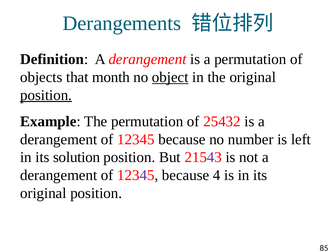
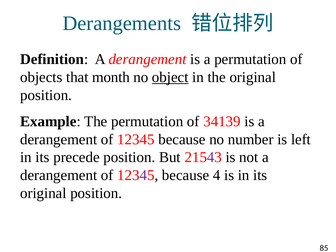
position underline: present -> none (46, 95)
25432: 25432 -> 34139 (222, 121)
solution: solution -> precede (76, 157)
